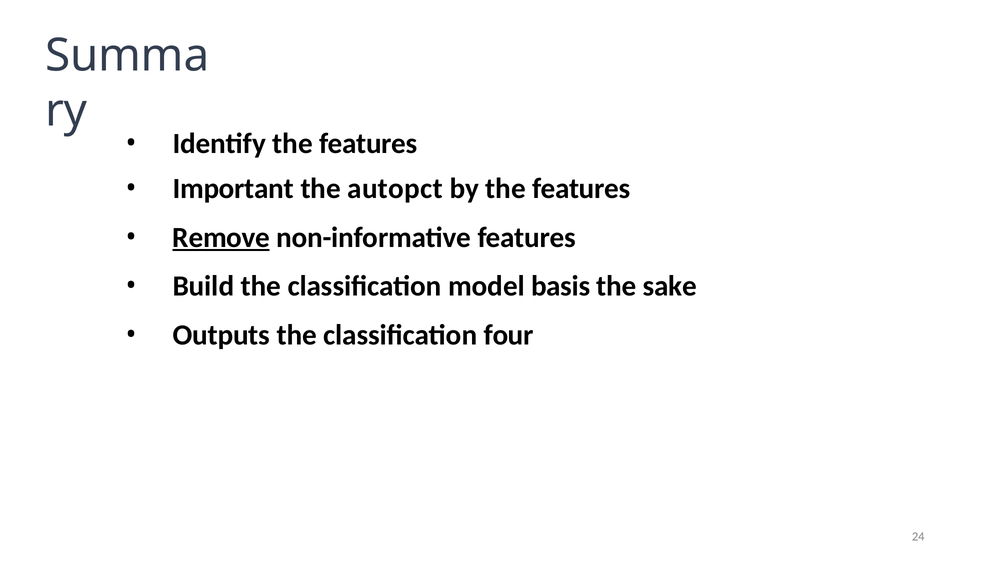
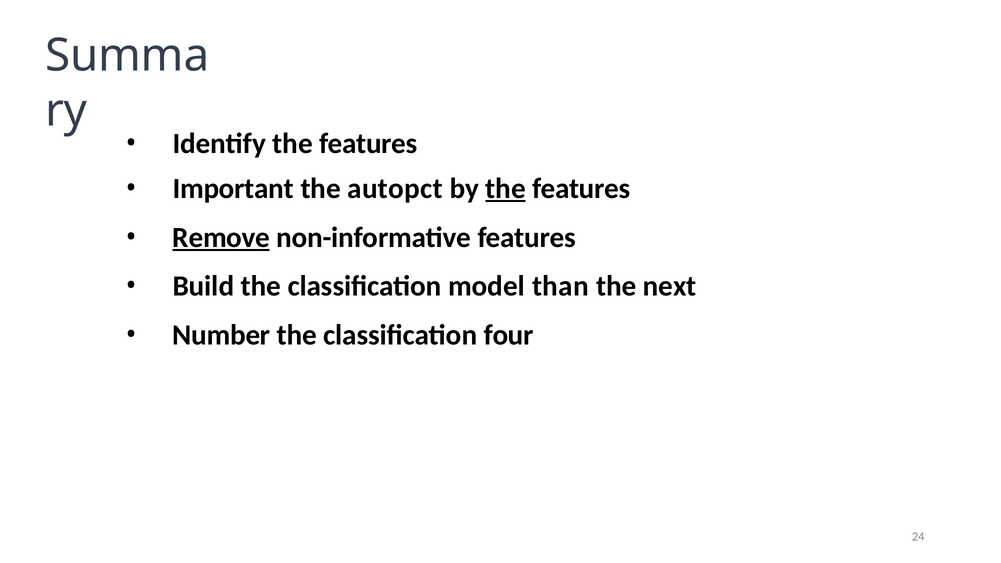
the underline: none -> present (506, 189)
basis: basis -> than (560, 286)
sake: sake -> next (670, 286)
Outputs: Outputs -> Number (221, 335)
